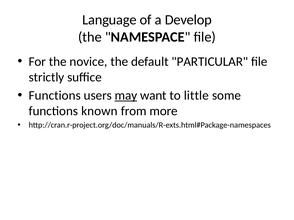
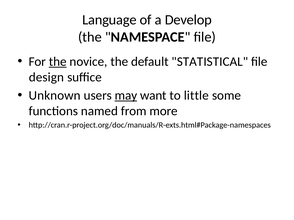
the underline: none -> present (58, 62)
PARTICULAR: PARTICULAR -> STATISTICAL (210, 62)
strictly: strictly -> design (46, 77)
Functions: Functions -> Unknown (55, 96)
known: known -> named (99, 111)
